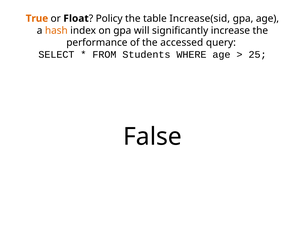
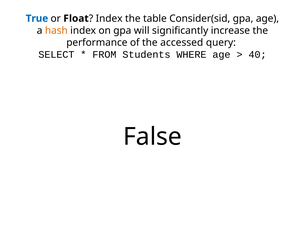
True colour: orange -> blue (37, 18)
Policy: Policy -> Index (109, 18)
Increase(sid: Increase(sid -> Consider(sid (200, 18)
25: 25 -> 40 (258, 54)
